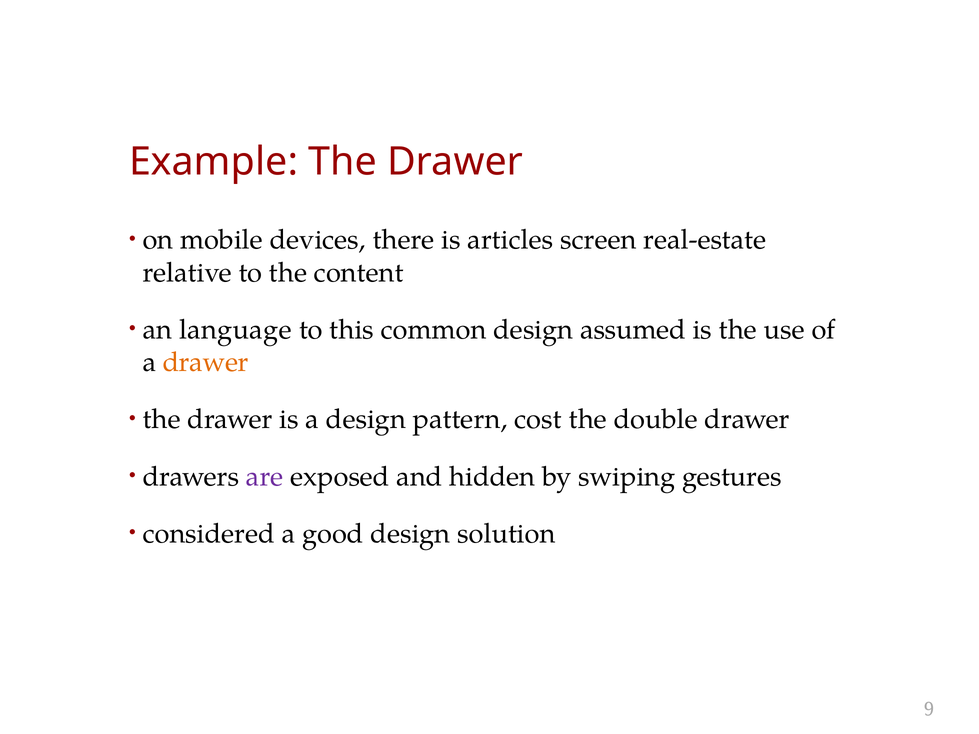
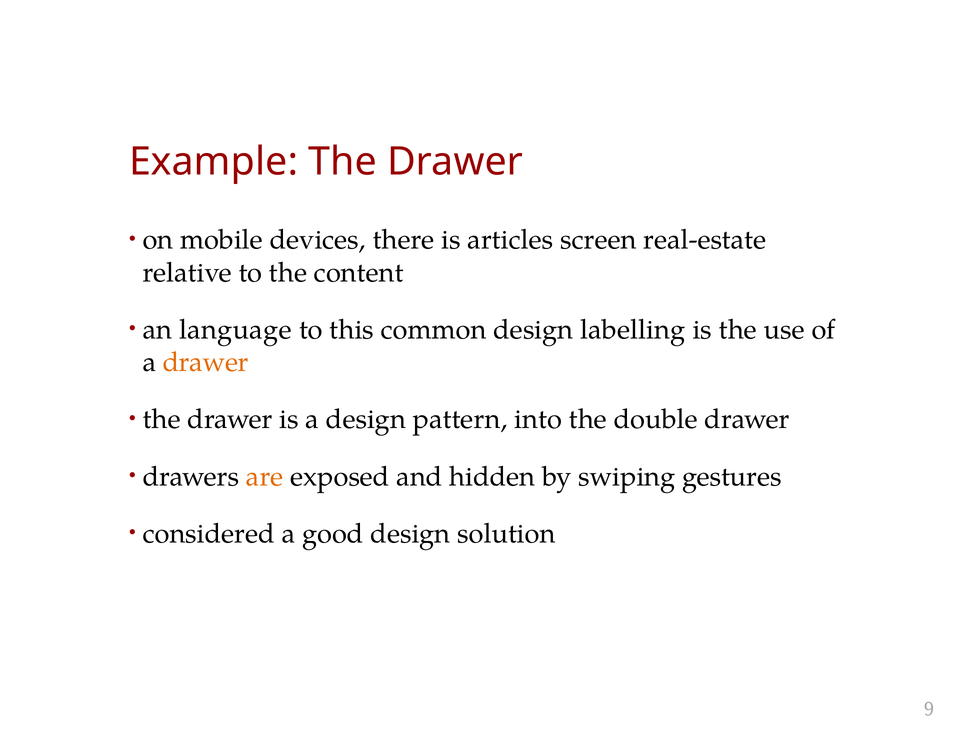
assumed: assumed -> labelling (633, 330)
cost: cost -> into (538, 420)
are colour: purple -> orange (265, 477)
